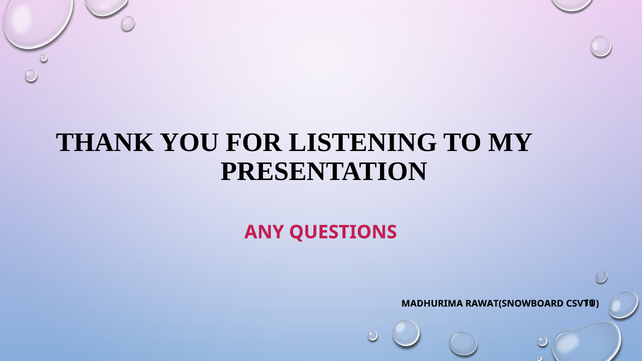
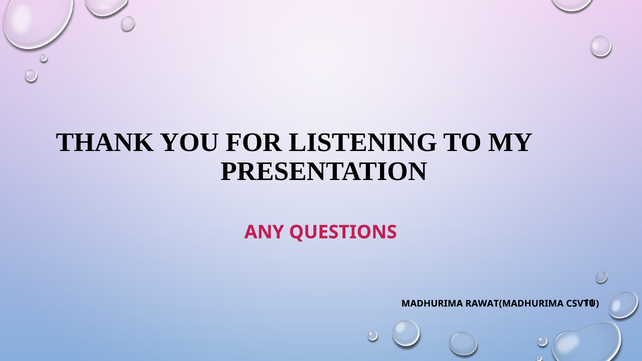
RAWAT(SNOWBOARD: RAWAT(SNOWBOARD -> RAWAT(MADHURIMA (514, 304)
